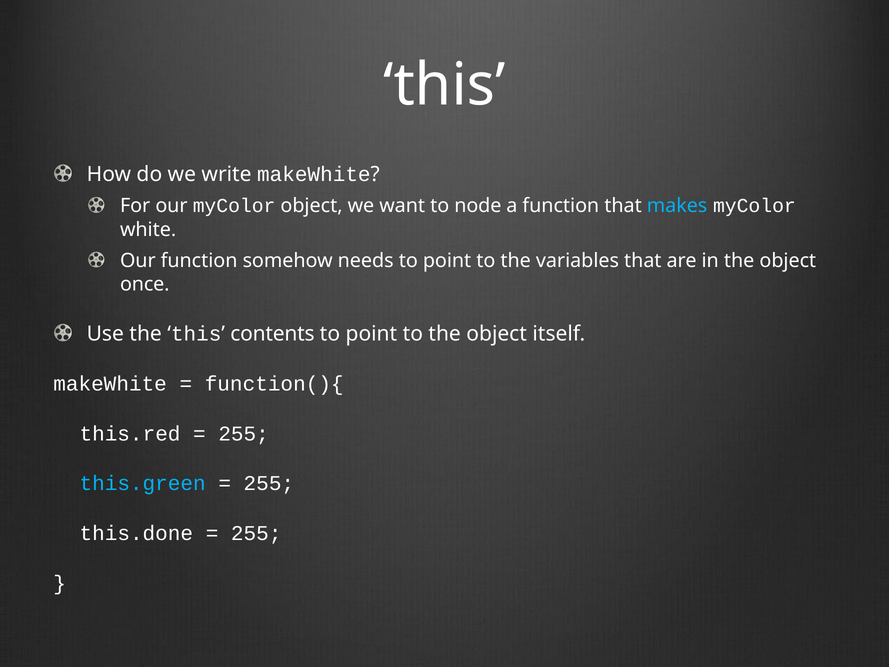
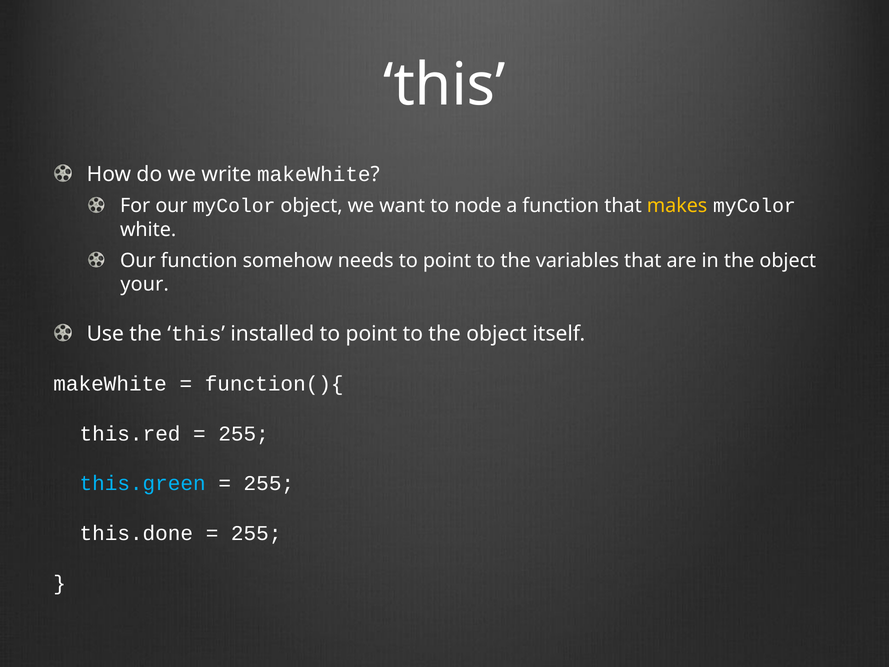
makes colour: light blue -> yellow (677, 206)
once: once -> your (145, 284)
contents: contents -> installed (272, 334)
